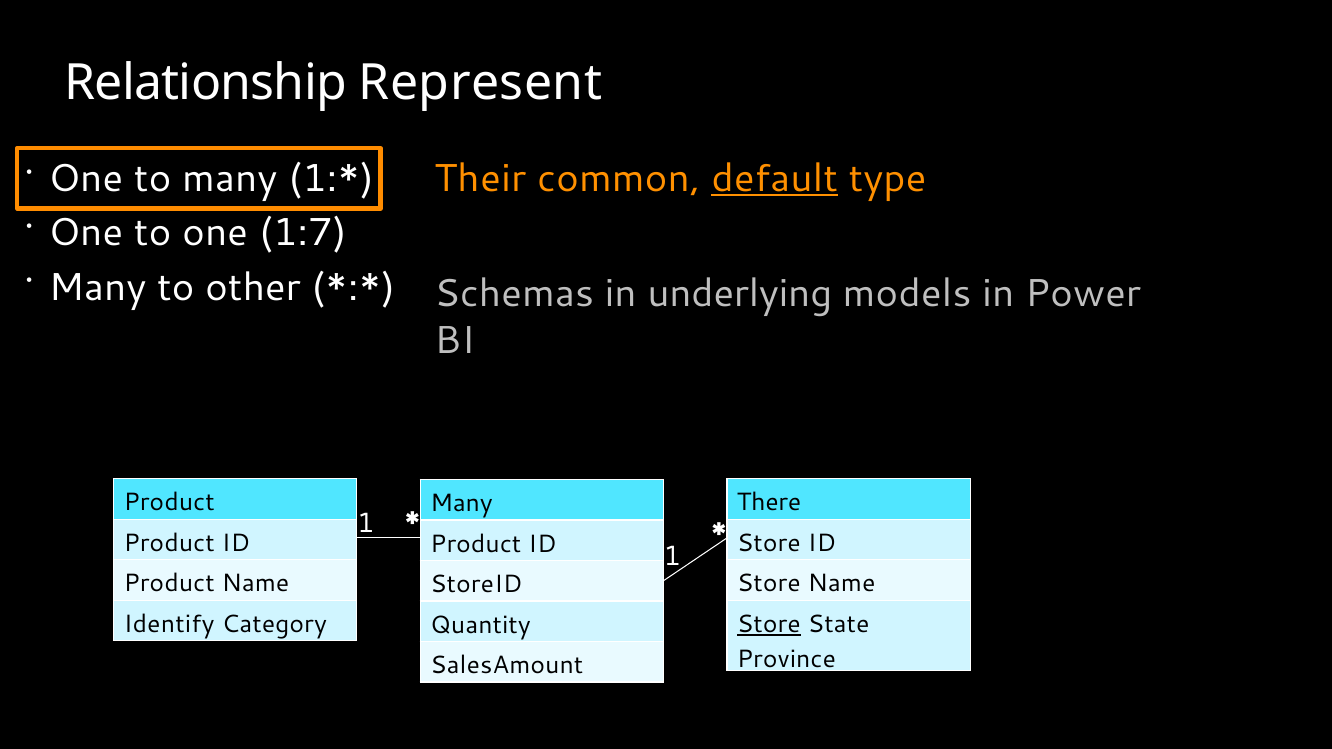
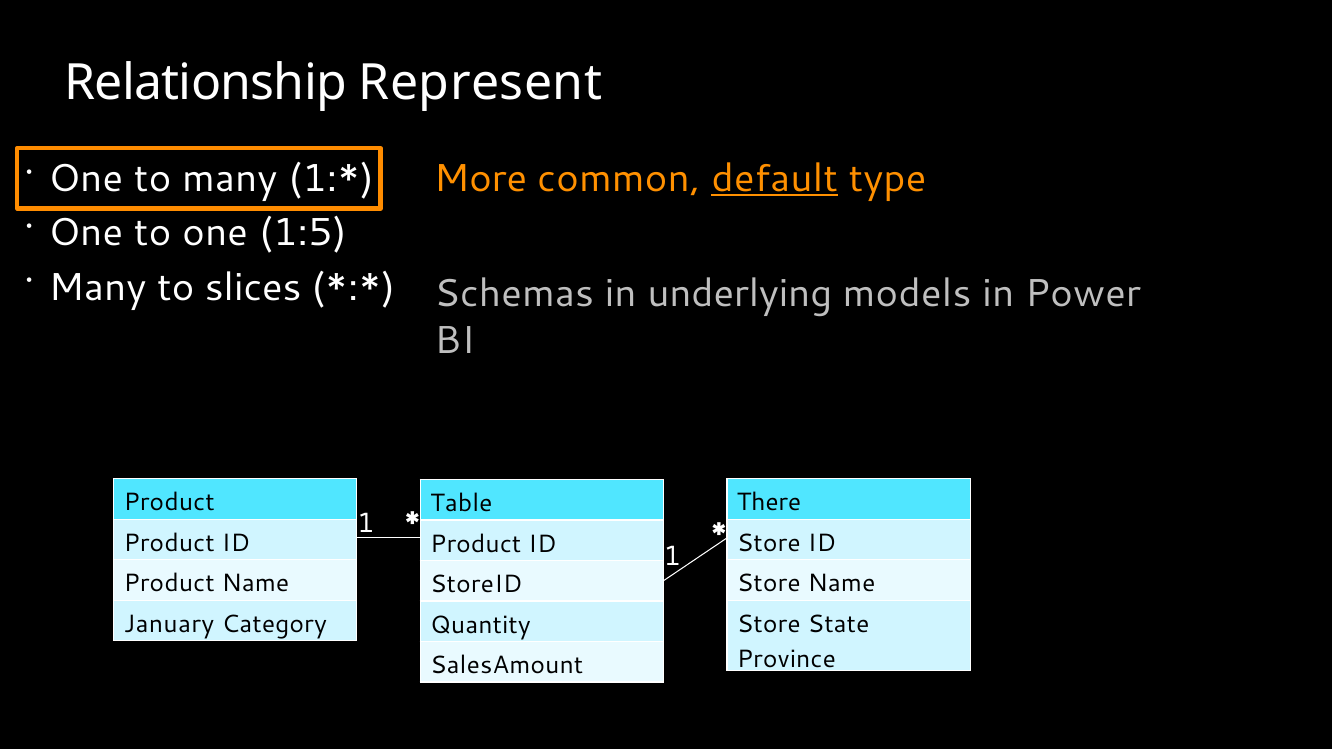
Their: Their -> More (481, 178)
1:7: 1:7 -> 1:5 (303, 233)
other: other -> slices (253, 287)
Many: Many -> Table (461, 504)
Identify: Identify -> January (169, 624)
Store underline: present -> none (769, 624)
